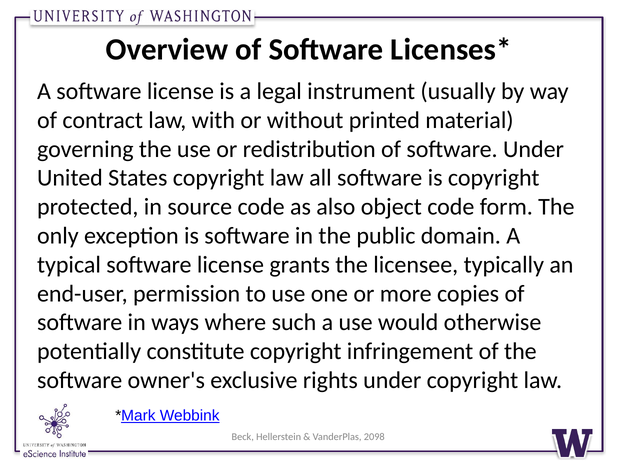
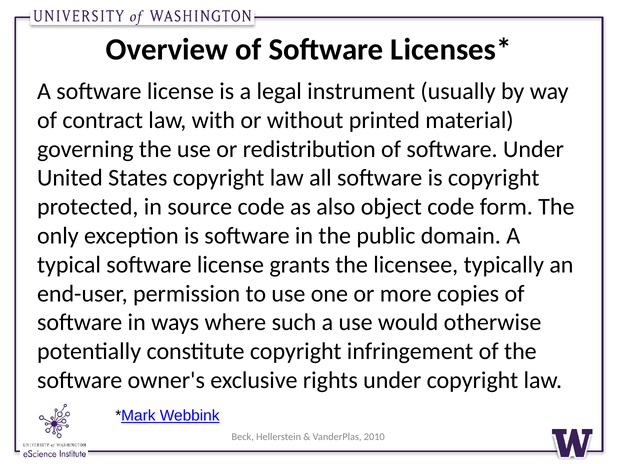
2098: 2098 -> 2010 (374, 436)
